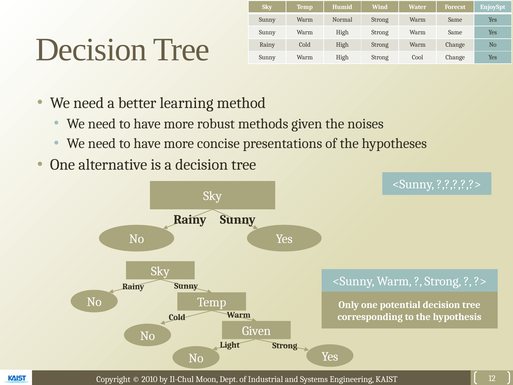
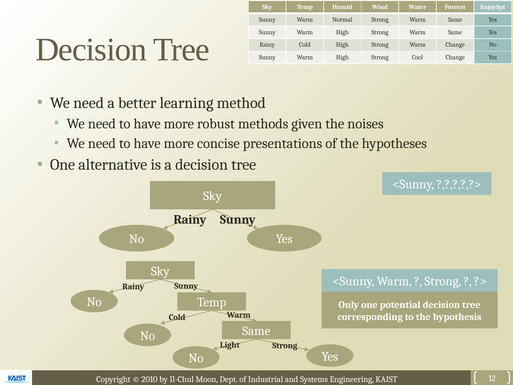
Given: Given -> Same (256, 331)
